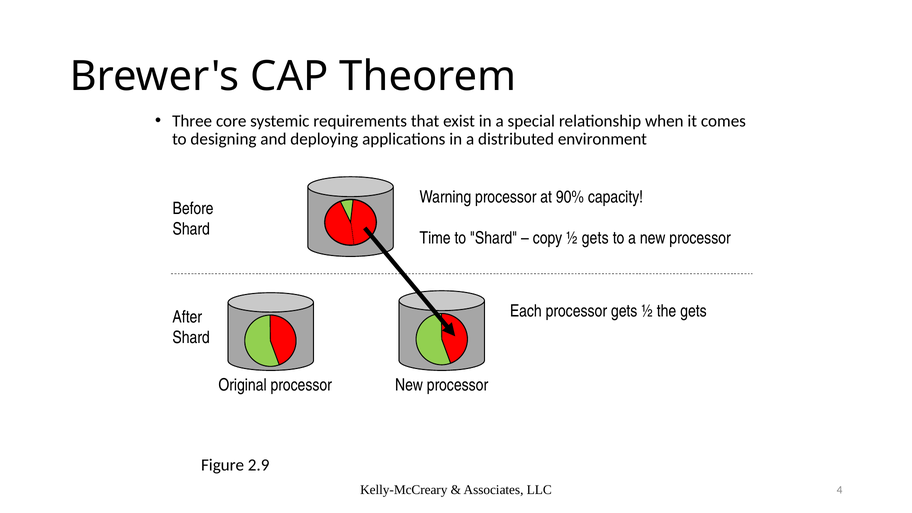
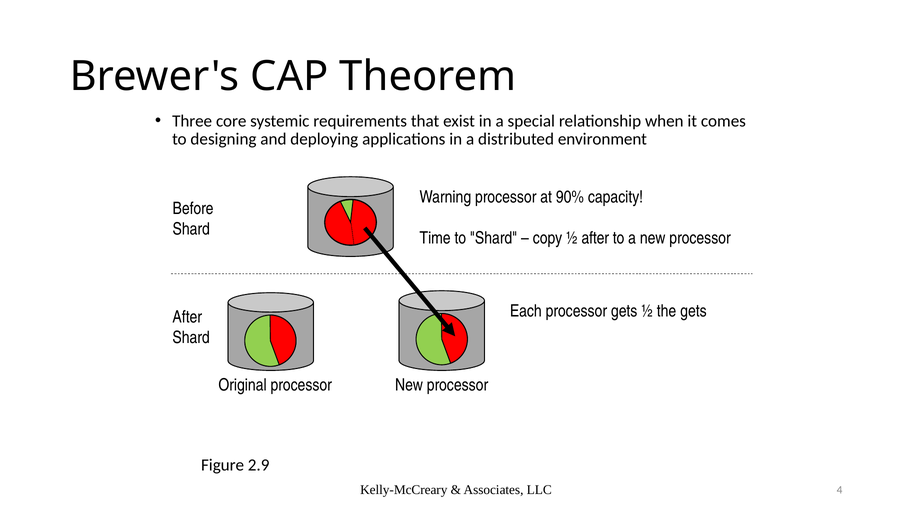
½ gets: gets -> after (595, 238)
